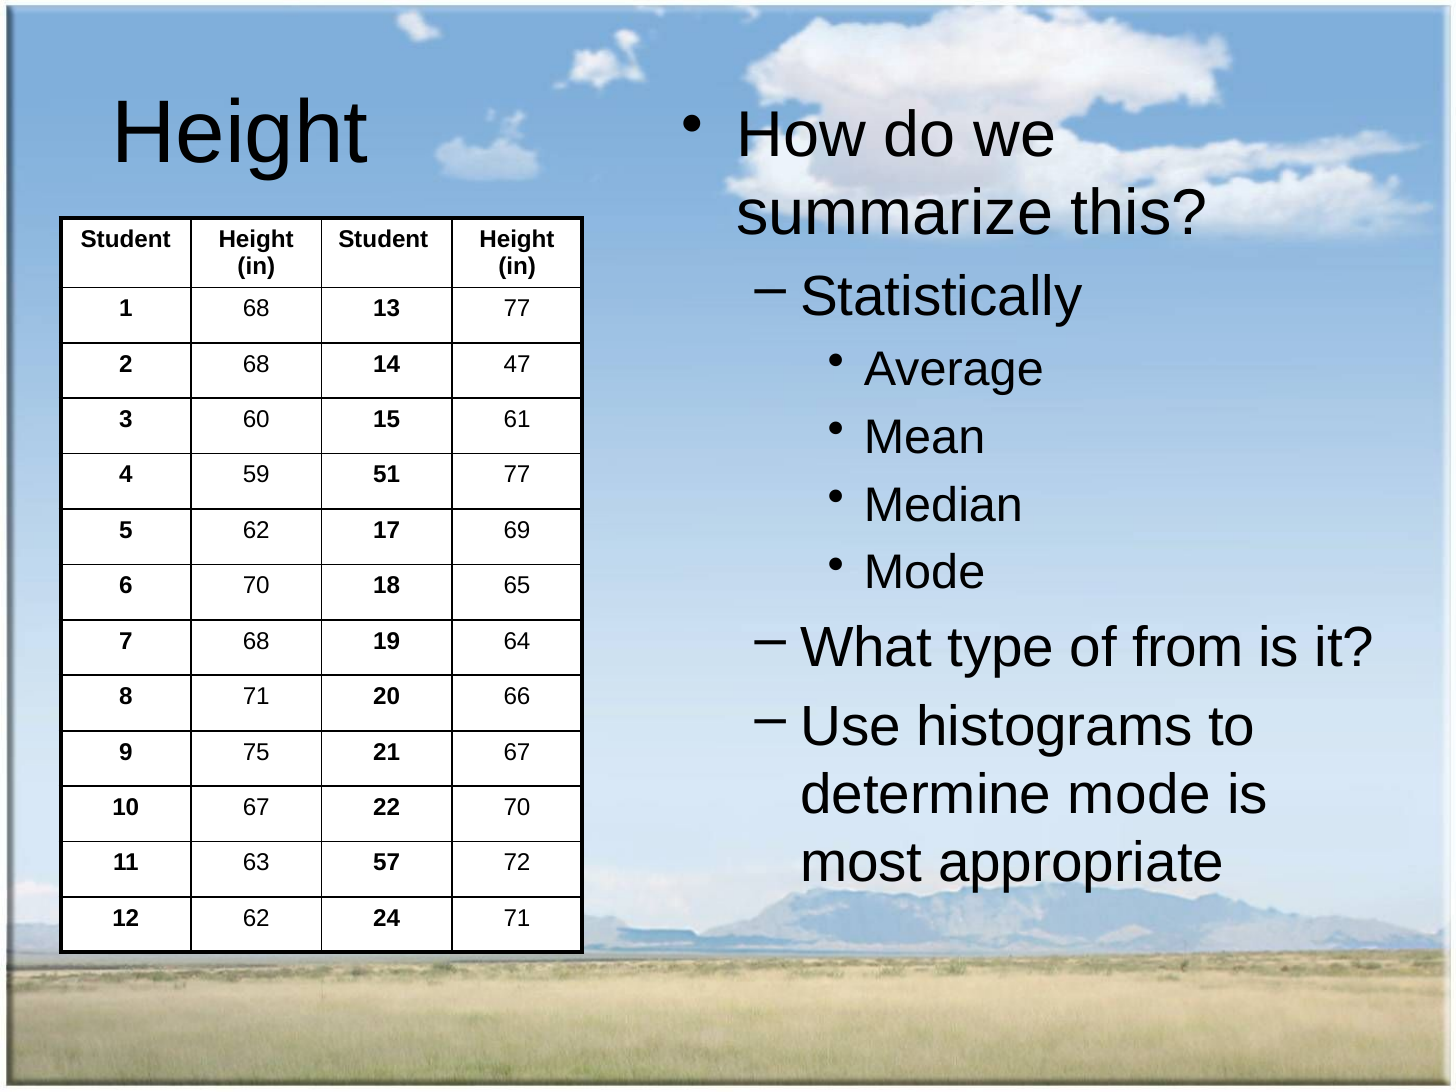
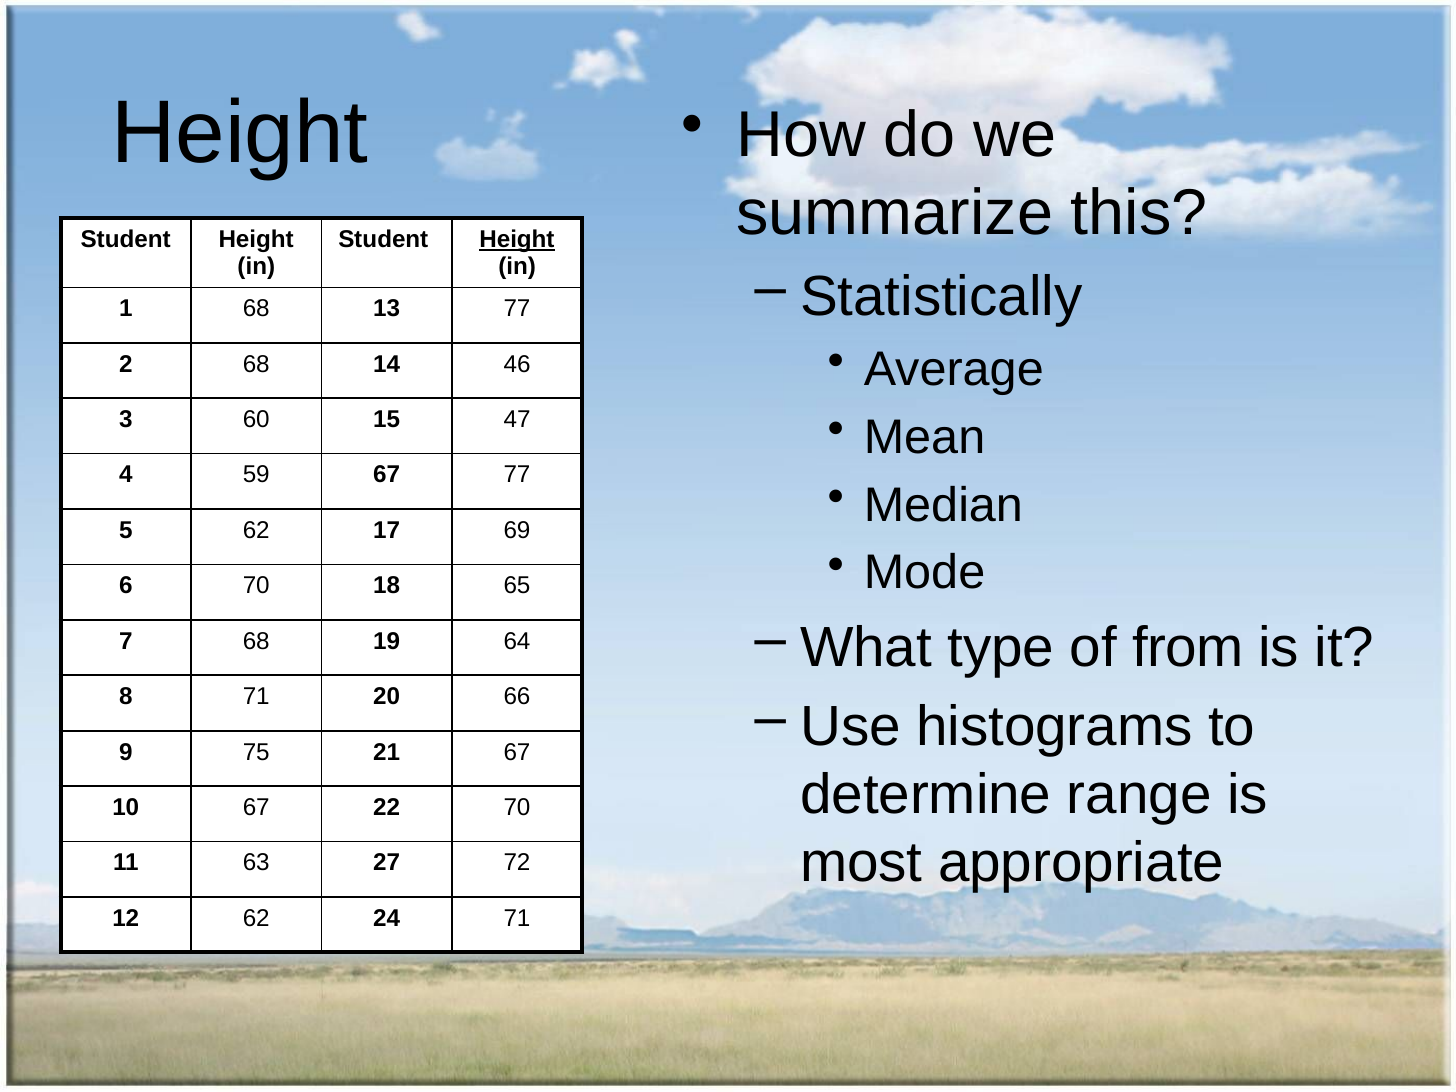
Height underline: none -> present (517, 240)
47: 47 -> 46 (517, 364)
61: 61 -> 47 (517, 420)
59 51: 51 -> 67 (387, 475)
determine mode: mode -> range (1139, 795)
57: 57 -> 27 (387, 863)
